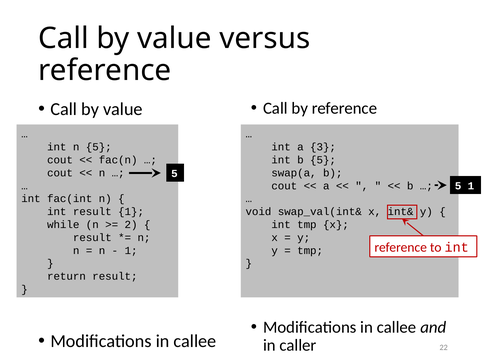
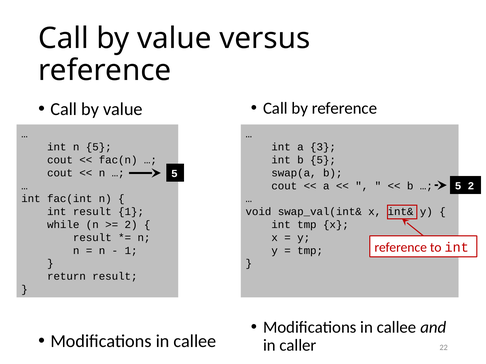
5 1: 1 -> 2 (471, 186)
